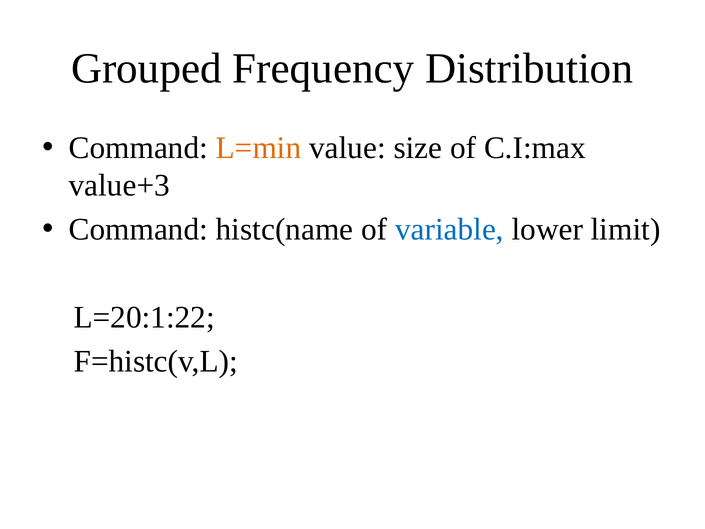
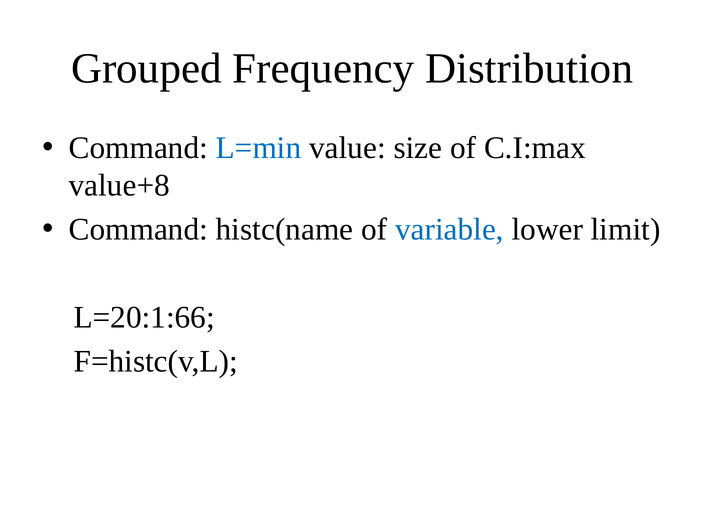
L=min colour: orange -> blue (259, 148)
value+3: value+3 -> value+8 (119, 186)
L=20:1:22: L=20:1:22 -> L=20:1:66 (144, 317)
